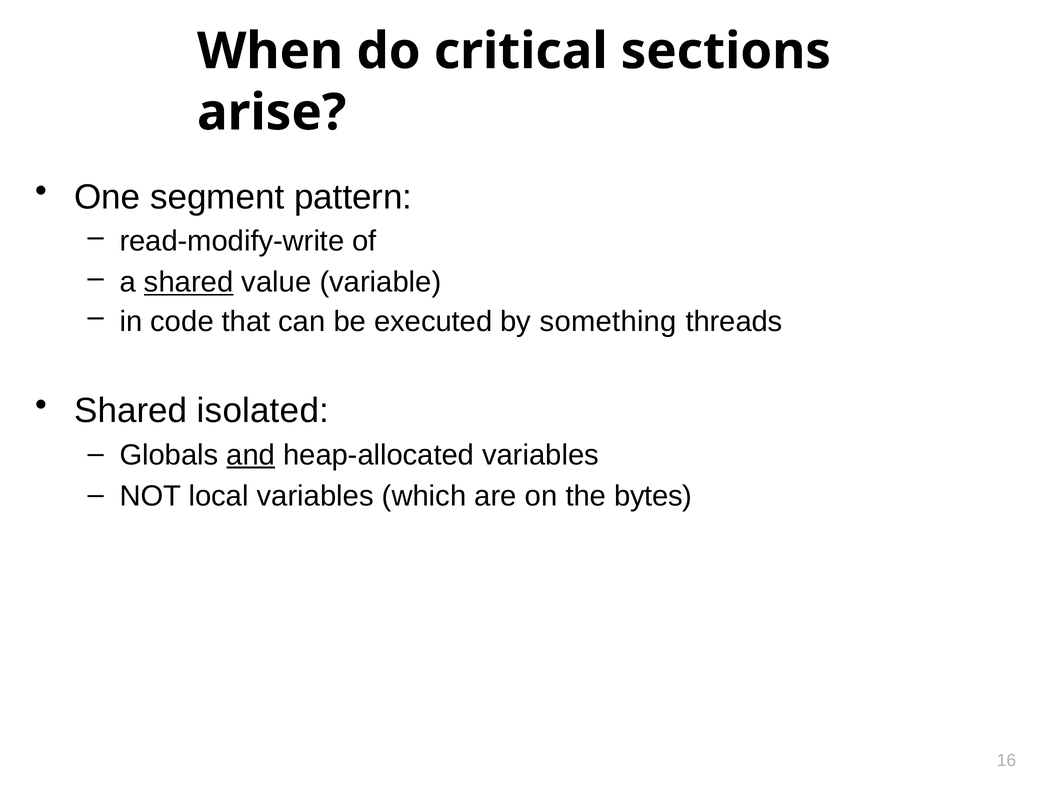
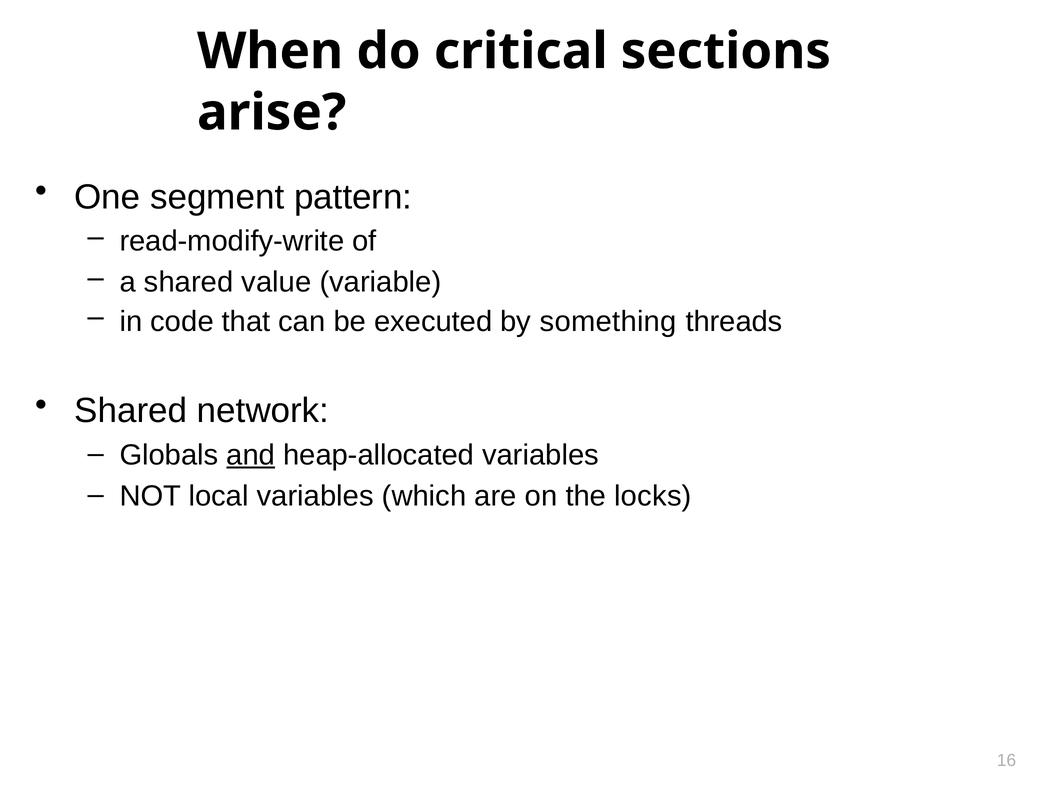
shared underline: present -> none (189, 282)
isolated: isolated -> network (263, 411)
bytes: bytes -> locks (653, 496)
